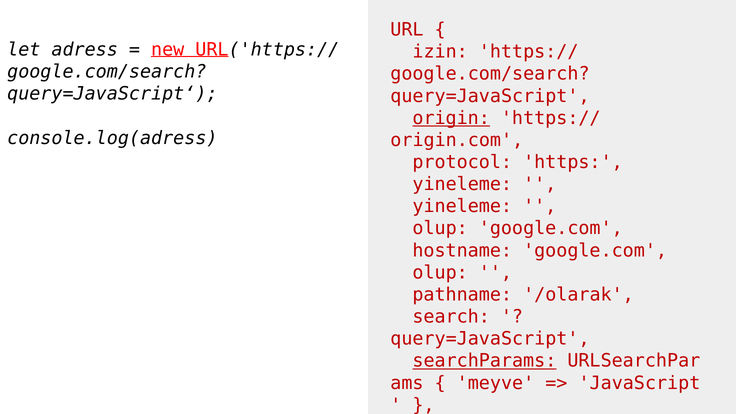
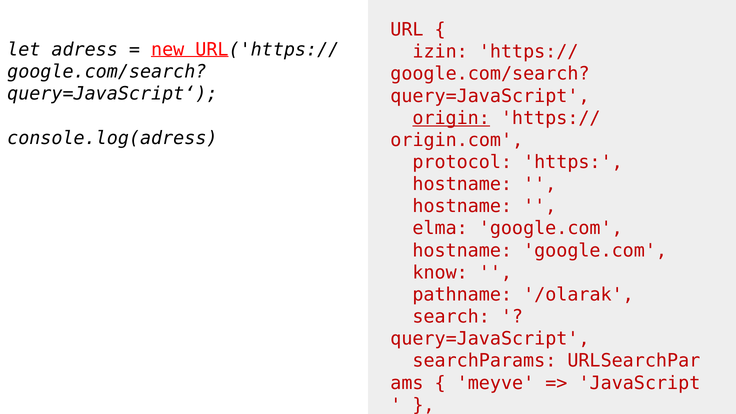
yineleme: yineleme -> hostname (462, 184)
yineleme: yineleme -> hostname (462, 206)
olup: olup -> elma (440, 228)
olup: olup -> know (440, 273)
searchParams underline: present -> none (484, 361)
